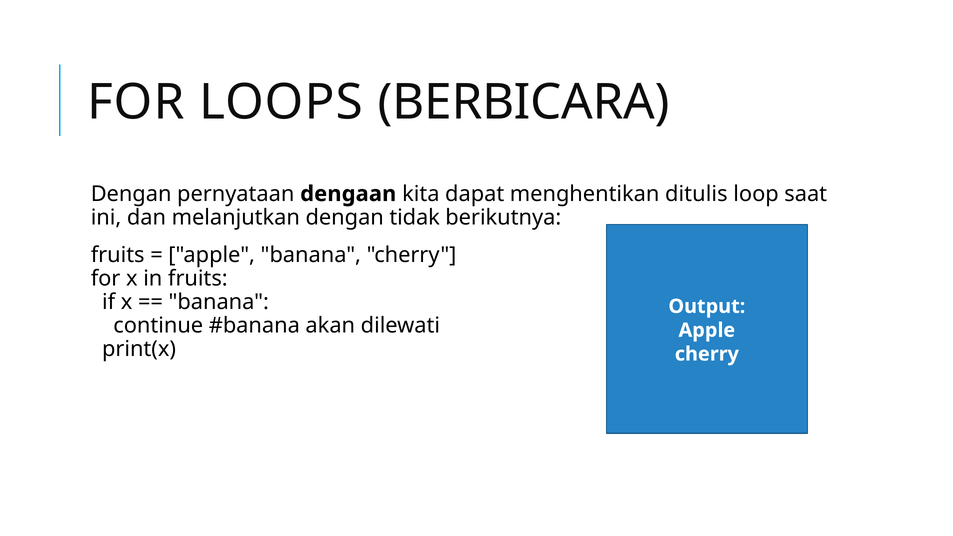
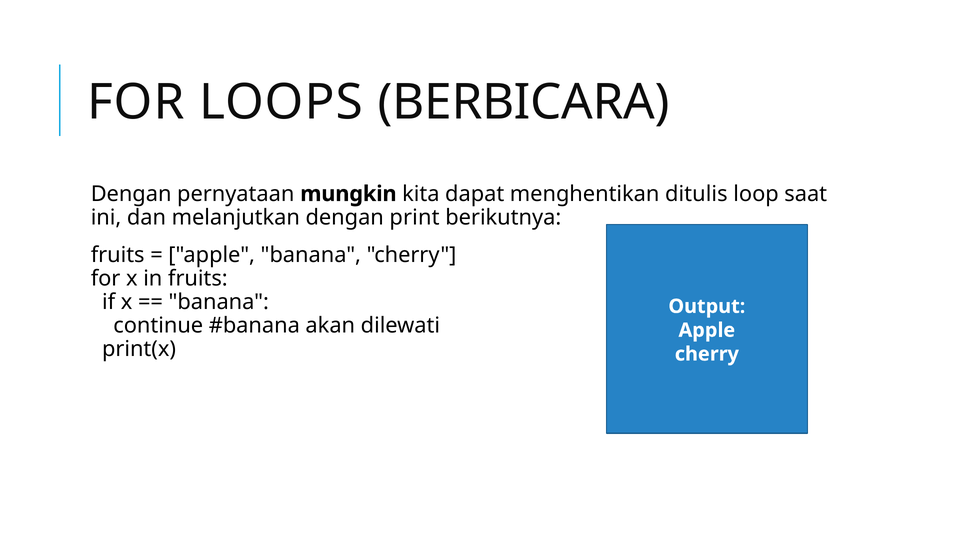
dengaan: dengaan -> mungkin (348, 194)
tidak: tidak -> print (415, 217)
